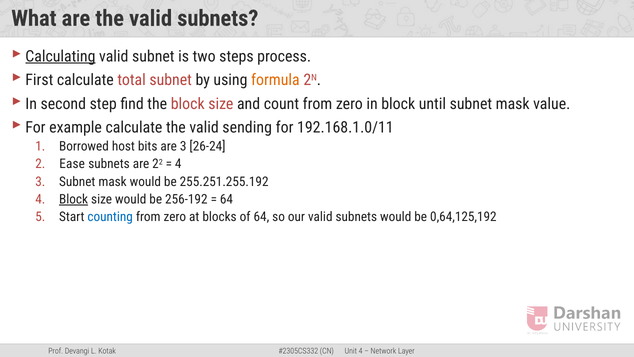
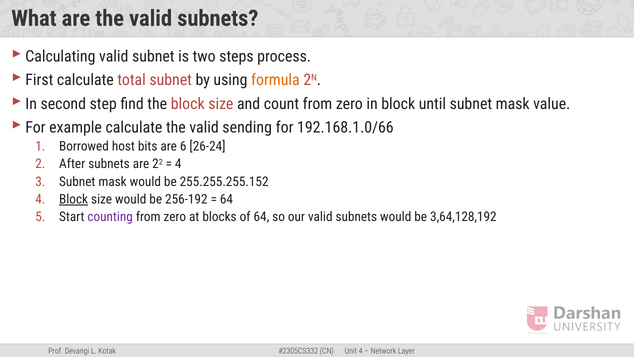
Calculating underline: present -> none (60, 56)
192.168.1.0/11: 192.168.1.0/11 -> 192.168.1.0/66 (345, 127)
are 3: 3 -> 6 (183, 146)
Ease: Ease -> After (72, 164)
255.251.255.192: 255.251.255.192 -> 255.255.255.152 (224, 182)
counting colour: blue -> purple (110, 217)
0,64,125,192: 0,64,125,192 -> 3,64,128,192 (463, 217)
